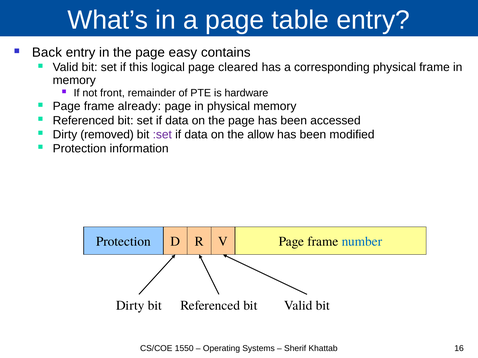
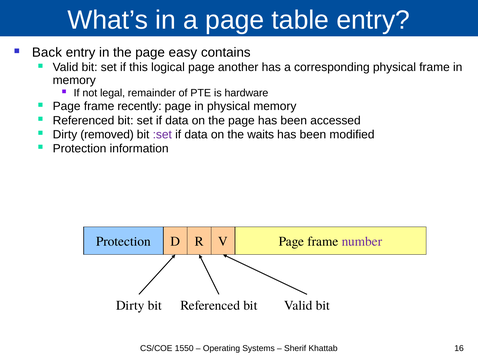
cleared: cleared -> another (238, 67)
front: front -> legal (113, 93)
already: already -> recently (140, 106)
allow: allow -> waits (261, 135)
number colour: blue -> purple (362, 242)
